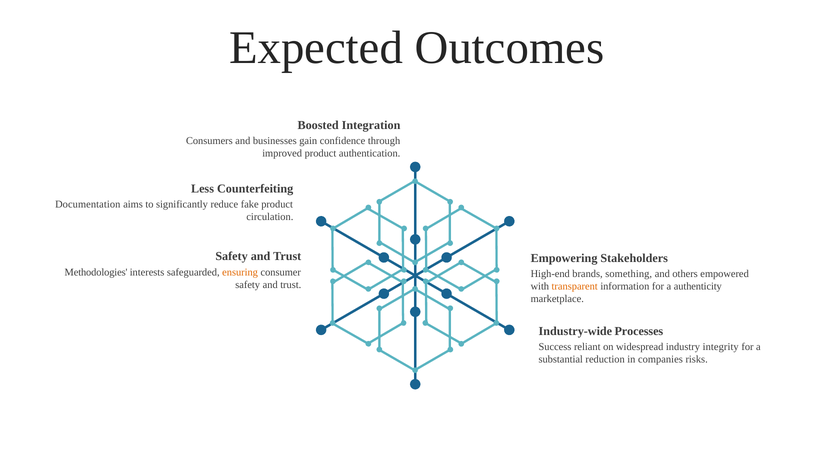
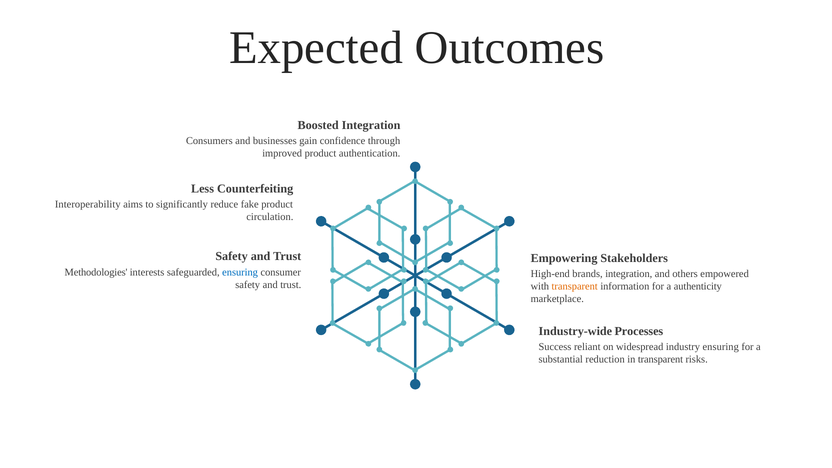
Documentation: Documentation -> Interoperability (88, 204)
ensuring colour: orange -> blue (240, 272)
brands something: something -> integration (629, 274)
industry integrity: integrity -> ensuring (721, 347)
in companies: companies -> transparent (661, 359)
